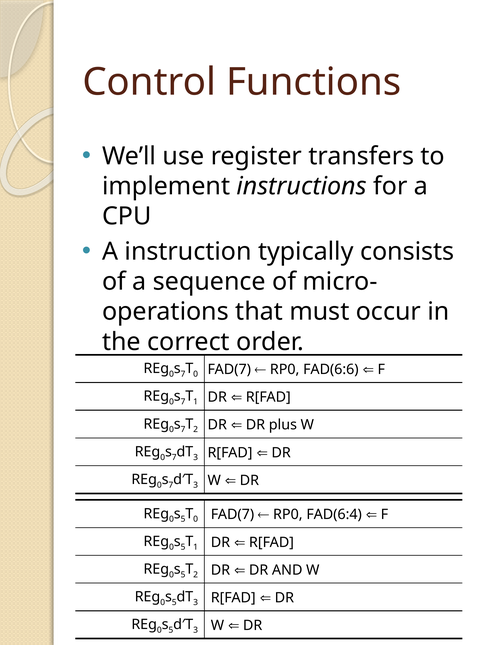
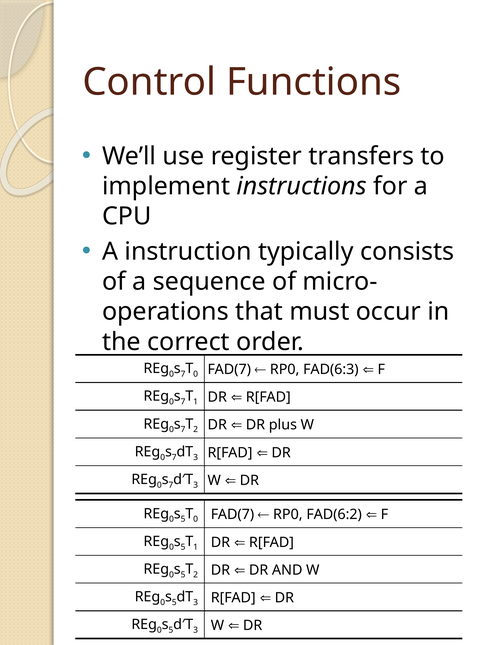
FAD(6:6: FAD(6:6 -> FAD(6:3 (331, 370)
FAD(6:4: FAD(6:4 -> FAD(6:2 (334, 515)
